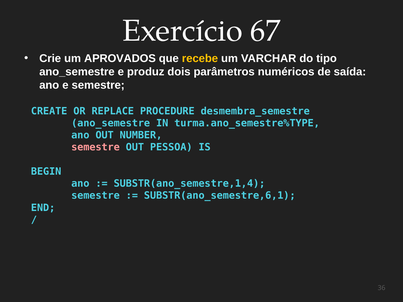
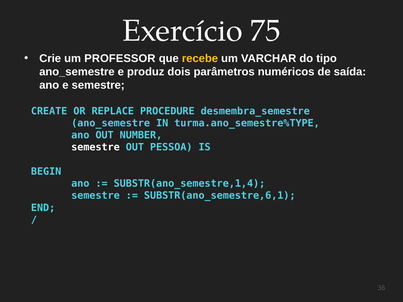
67: 67 -> 75 (265, 31)
APROVADOS: APROVADOS -> PROFESSOR (120, 58)
semestre colour: pink -> white (96, 147)
